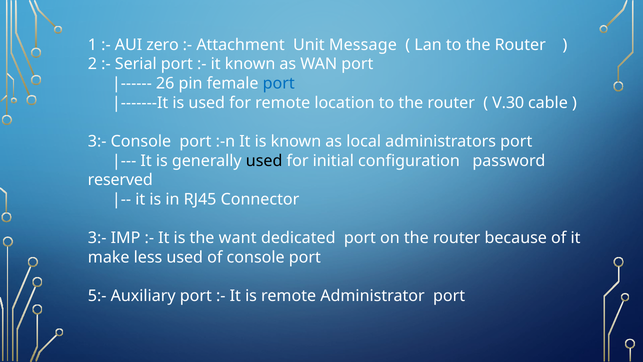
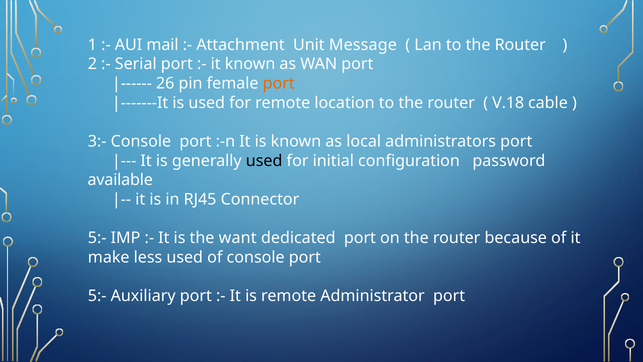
zero: zero -> mail (163, 45)
port colour: blue -> orange (279, 83)
V.30: V.30 -> V.18 (508, 103)
reserved: reserved -> available (120, 180)
3:-: 3:- -> 5:- (97, 238)
